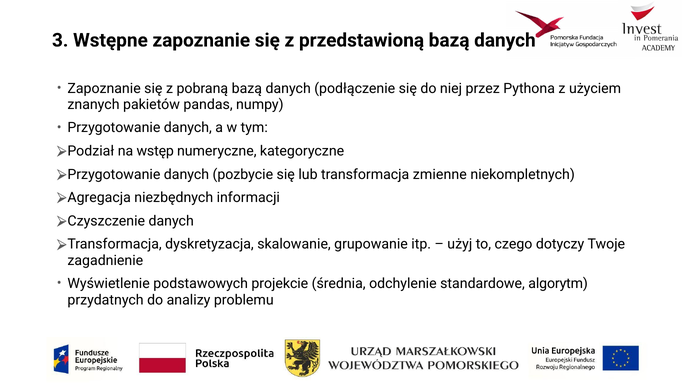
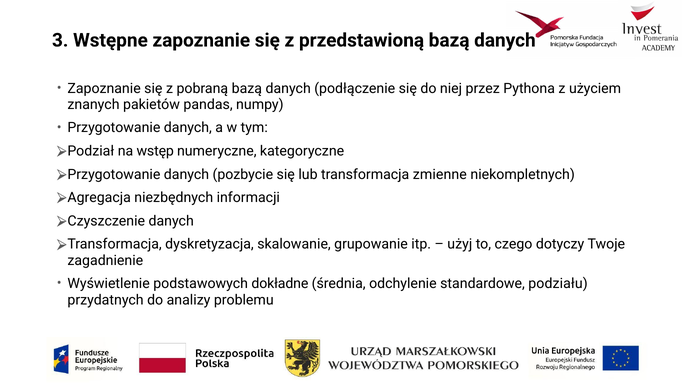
projekcie: projekcie -> dokładne (280, 283)
algorytm: algorytm -> podziału (558, 283)
